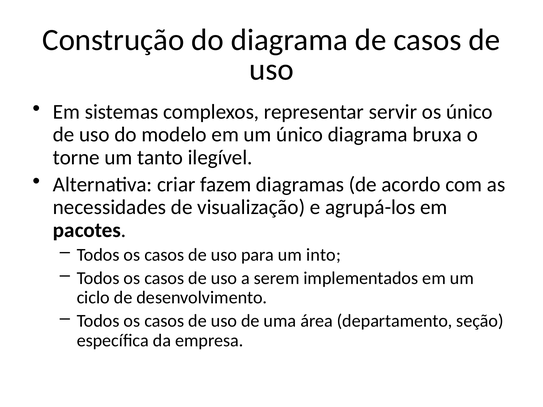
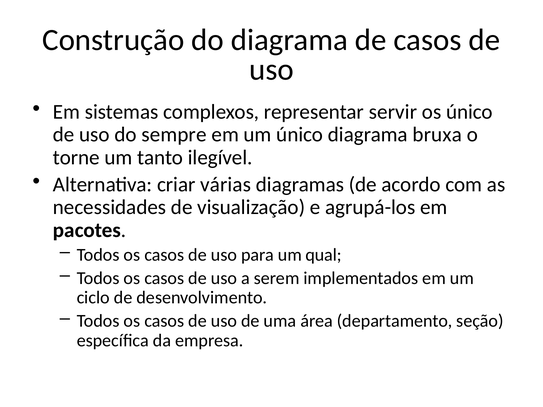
modelo: modelo -> sempre (174, 135)
fazem: fazem -> várias (226, 185)
into: into -> qual (324, 255)
